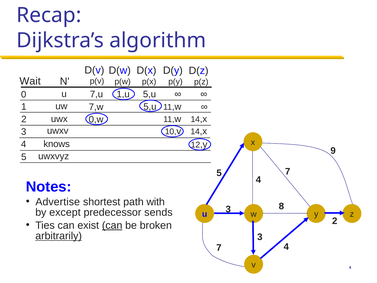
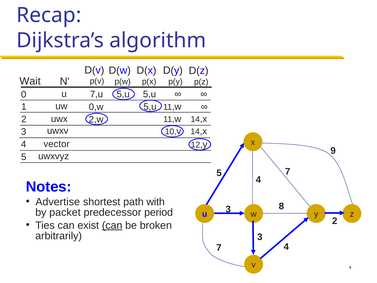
7,u 1,u: 1,u -> 5,u (123, 94)
7,w: 7,w -> 0,w (96, 107)
0,w: 0,w -> 2,w (96, 119)
knows: knows -> vector (57, 144)
except: except -> packet (65, 212)
sends: sends -> period (159, 212)
arbitrarily underline: present -> none (59, 236)
